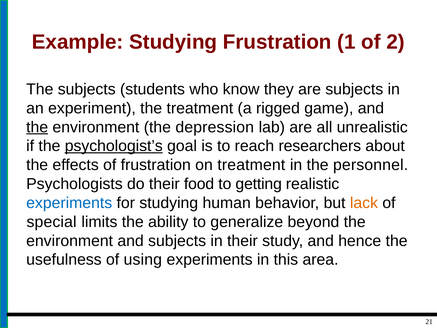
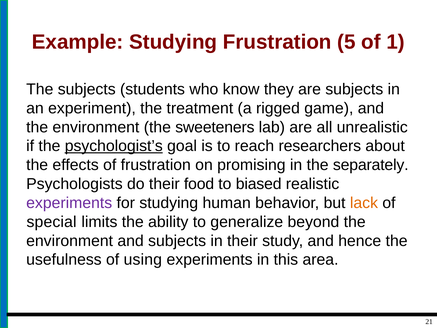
1: 1 -> 5 (346, 42)
2: 2 -> 1 (396, 42)
the underline: present -> none (37, 127)
depression: depression -> sweeteners (215, 127)
on treatment: treatment -> promising (251, 165)
personnel: personnel -> separately (371, 165)
getting: getting -> biased (259, 184)
experiments colour: blue -> purple (69, 203)
